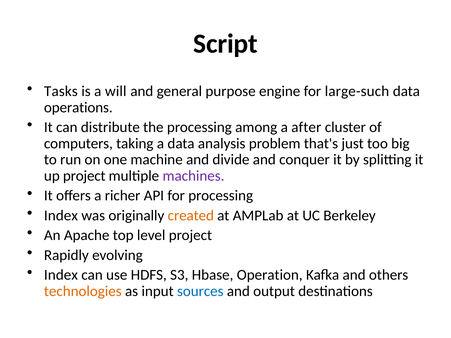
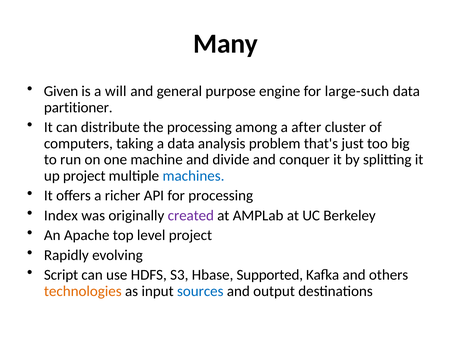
Script: Script -> Many (226, 44)
Tasks: Tasks -> Given (61, 91)
operations: operations -> partitioner (78, 107)
machines colour: purple -> blue (193, 176)
created colour: orange -> purple (191, 216)
Index: Index -> Script (61, 275)
Operation: Operation -> Supported (270, 275)
